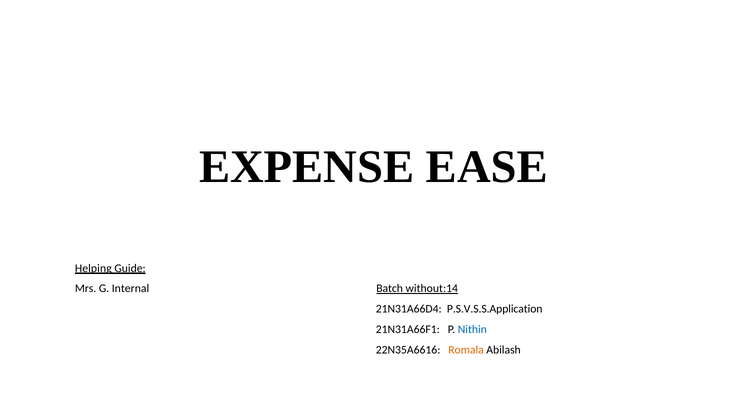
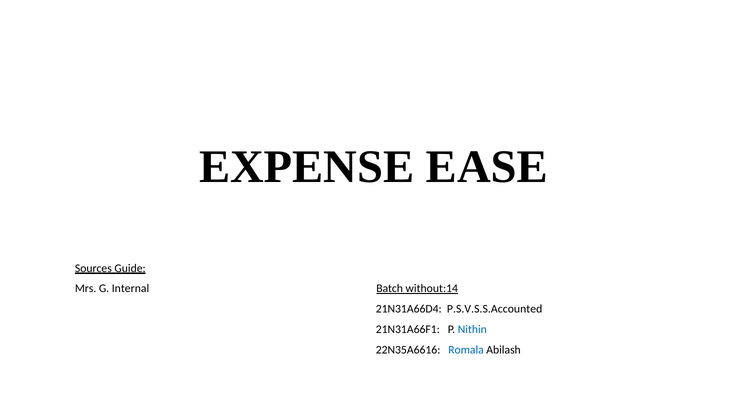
Helping: Helping -> Sources (93, 268)
P.S.V.S.S.Application: P.S.V.S.S.Application -> P.S.V.S.S.Accounted (495, 309)
Romala colour: orange -> blue (466, 350)
